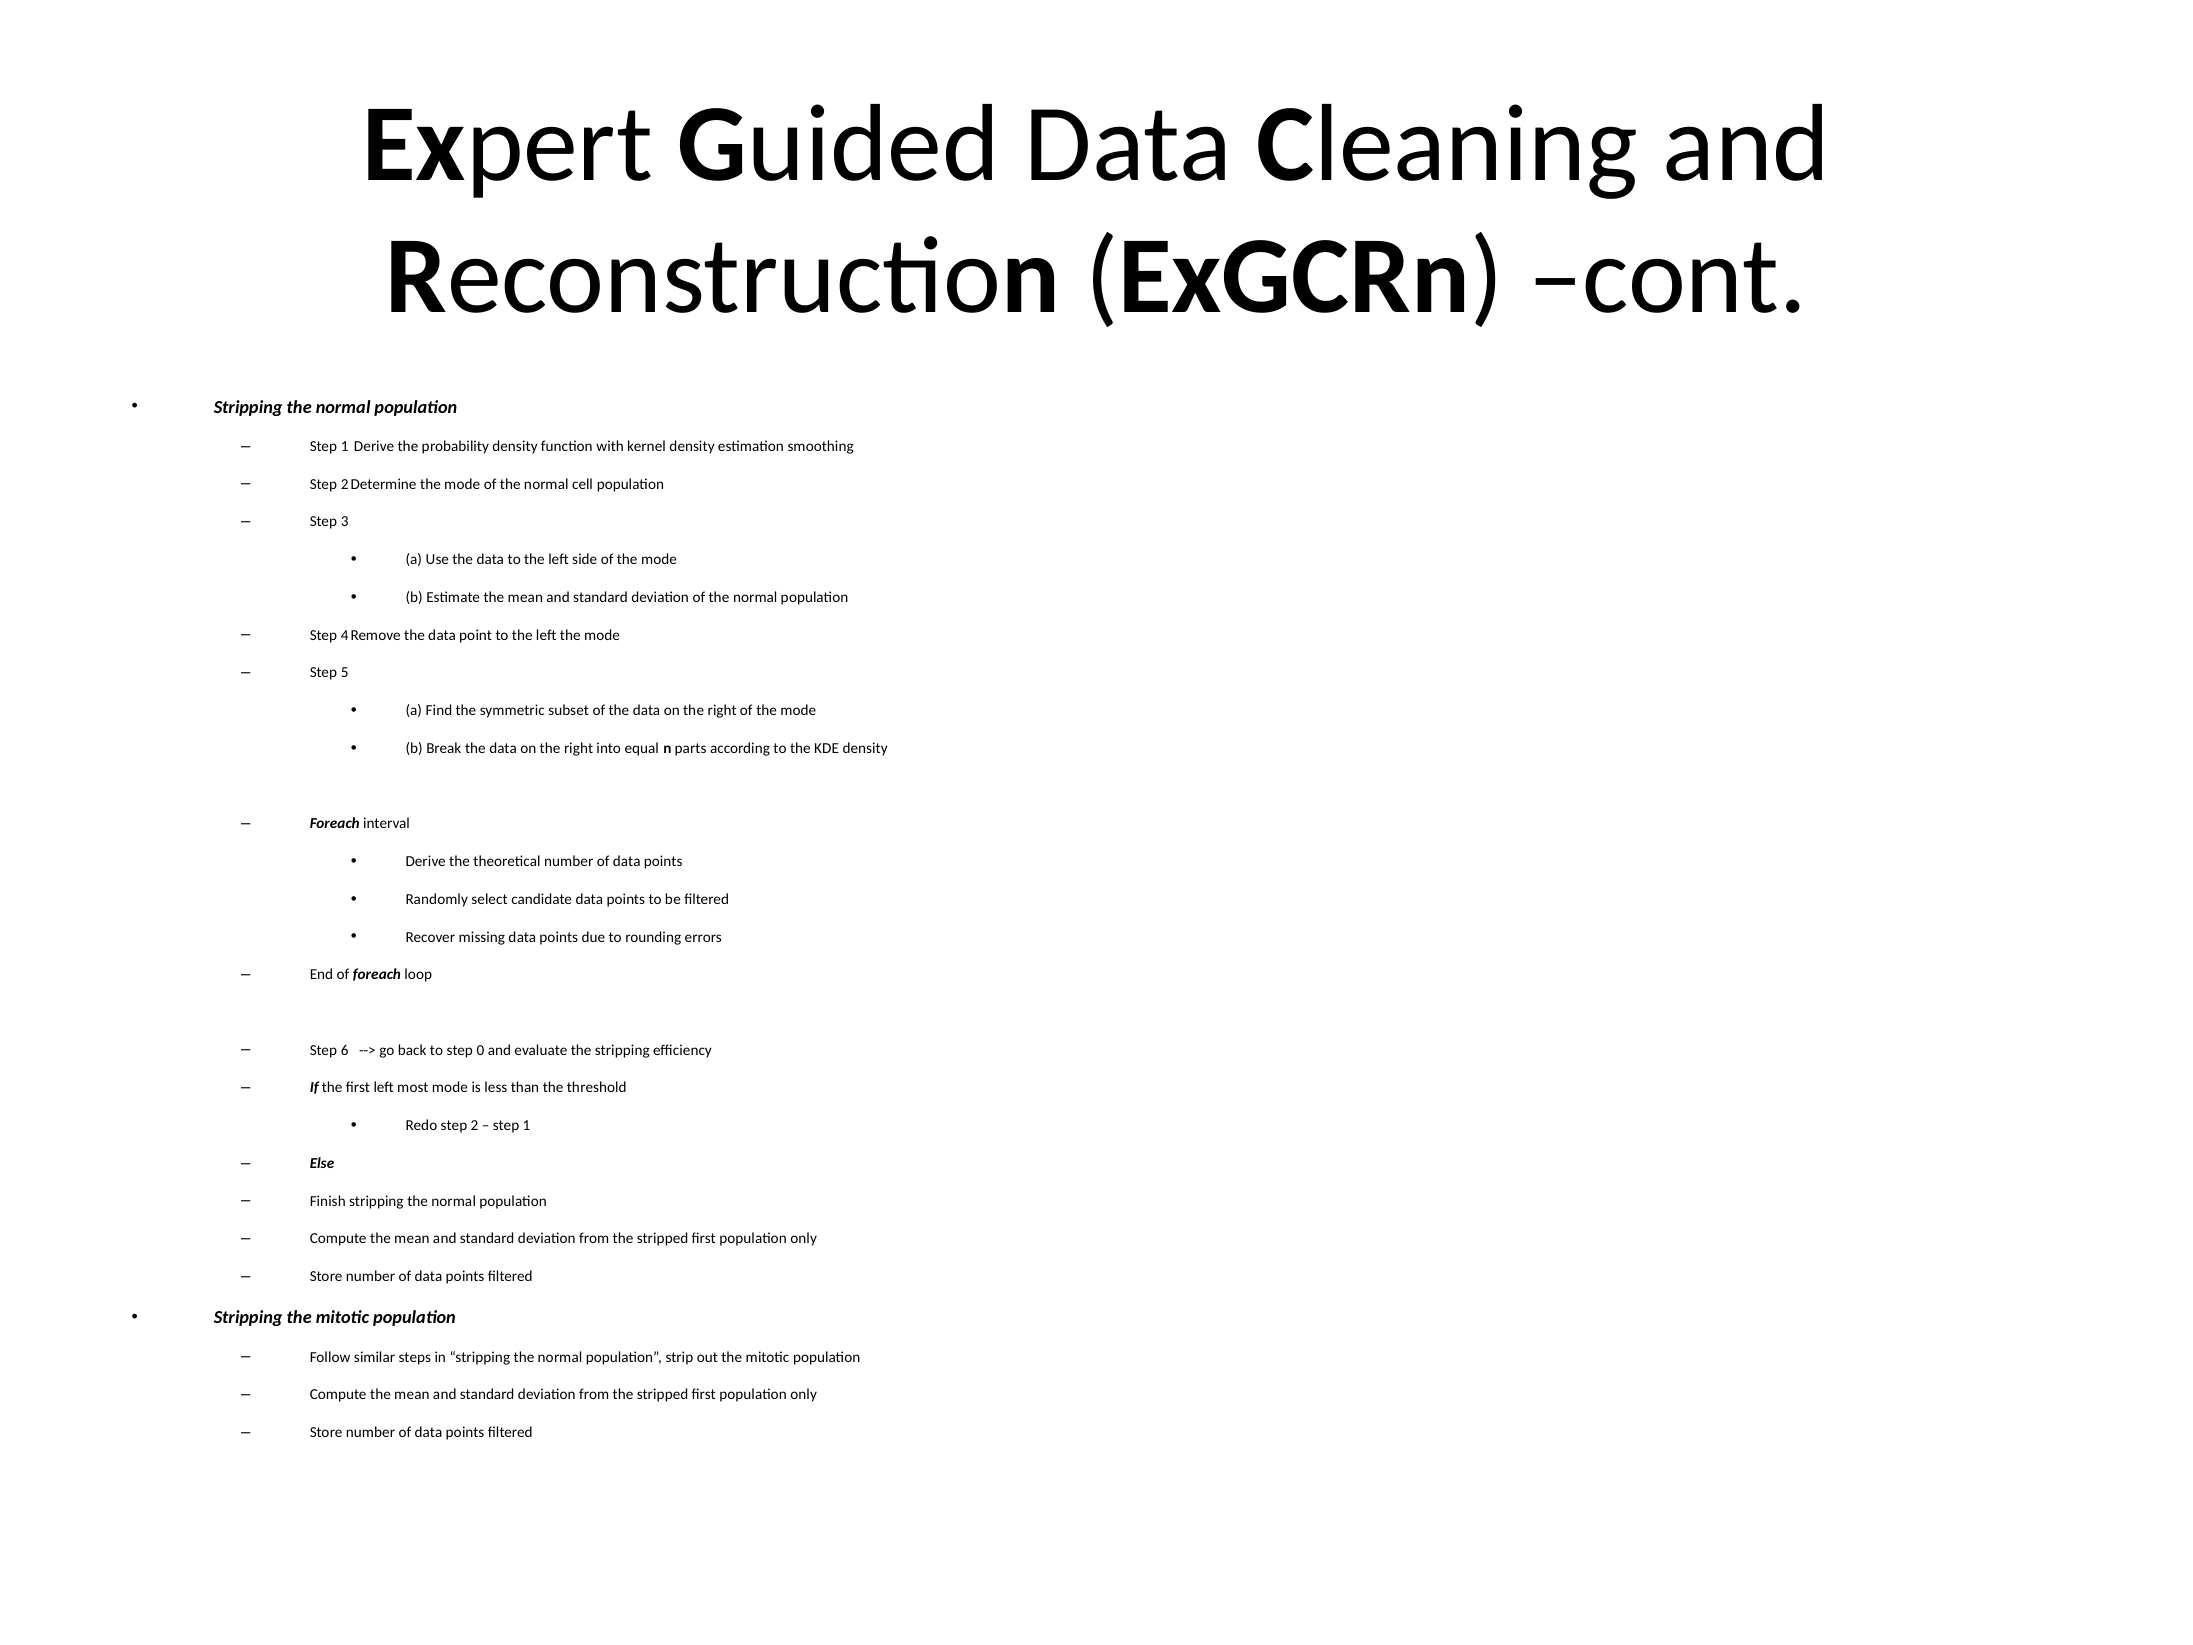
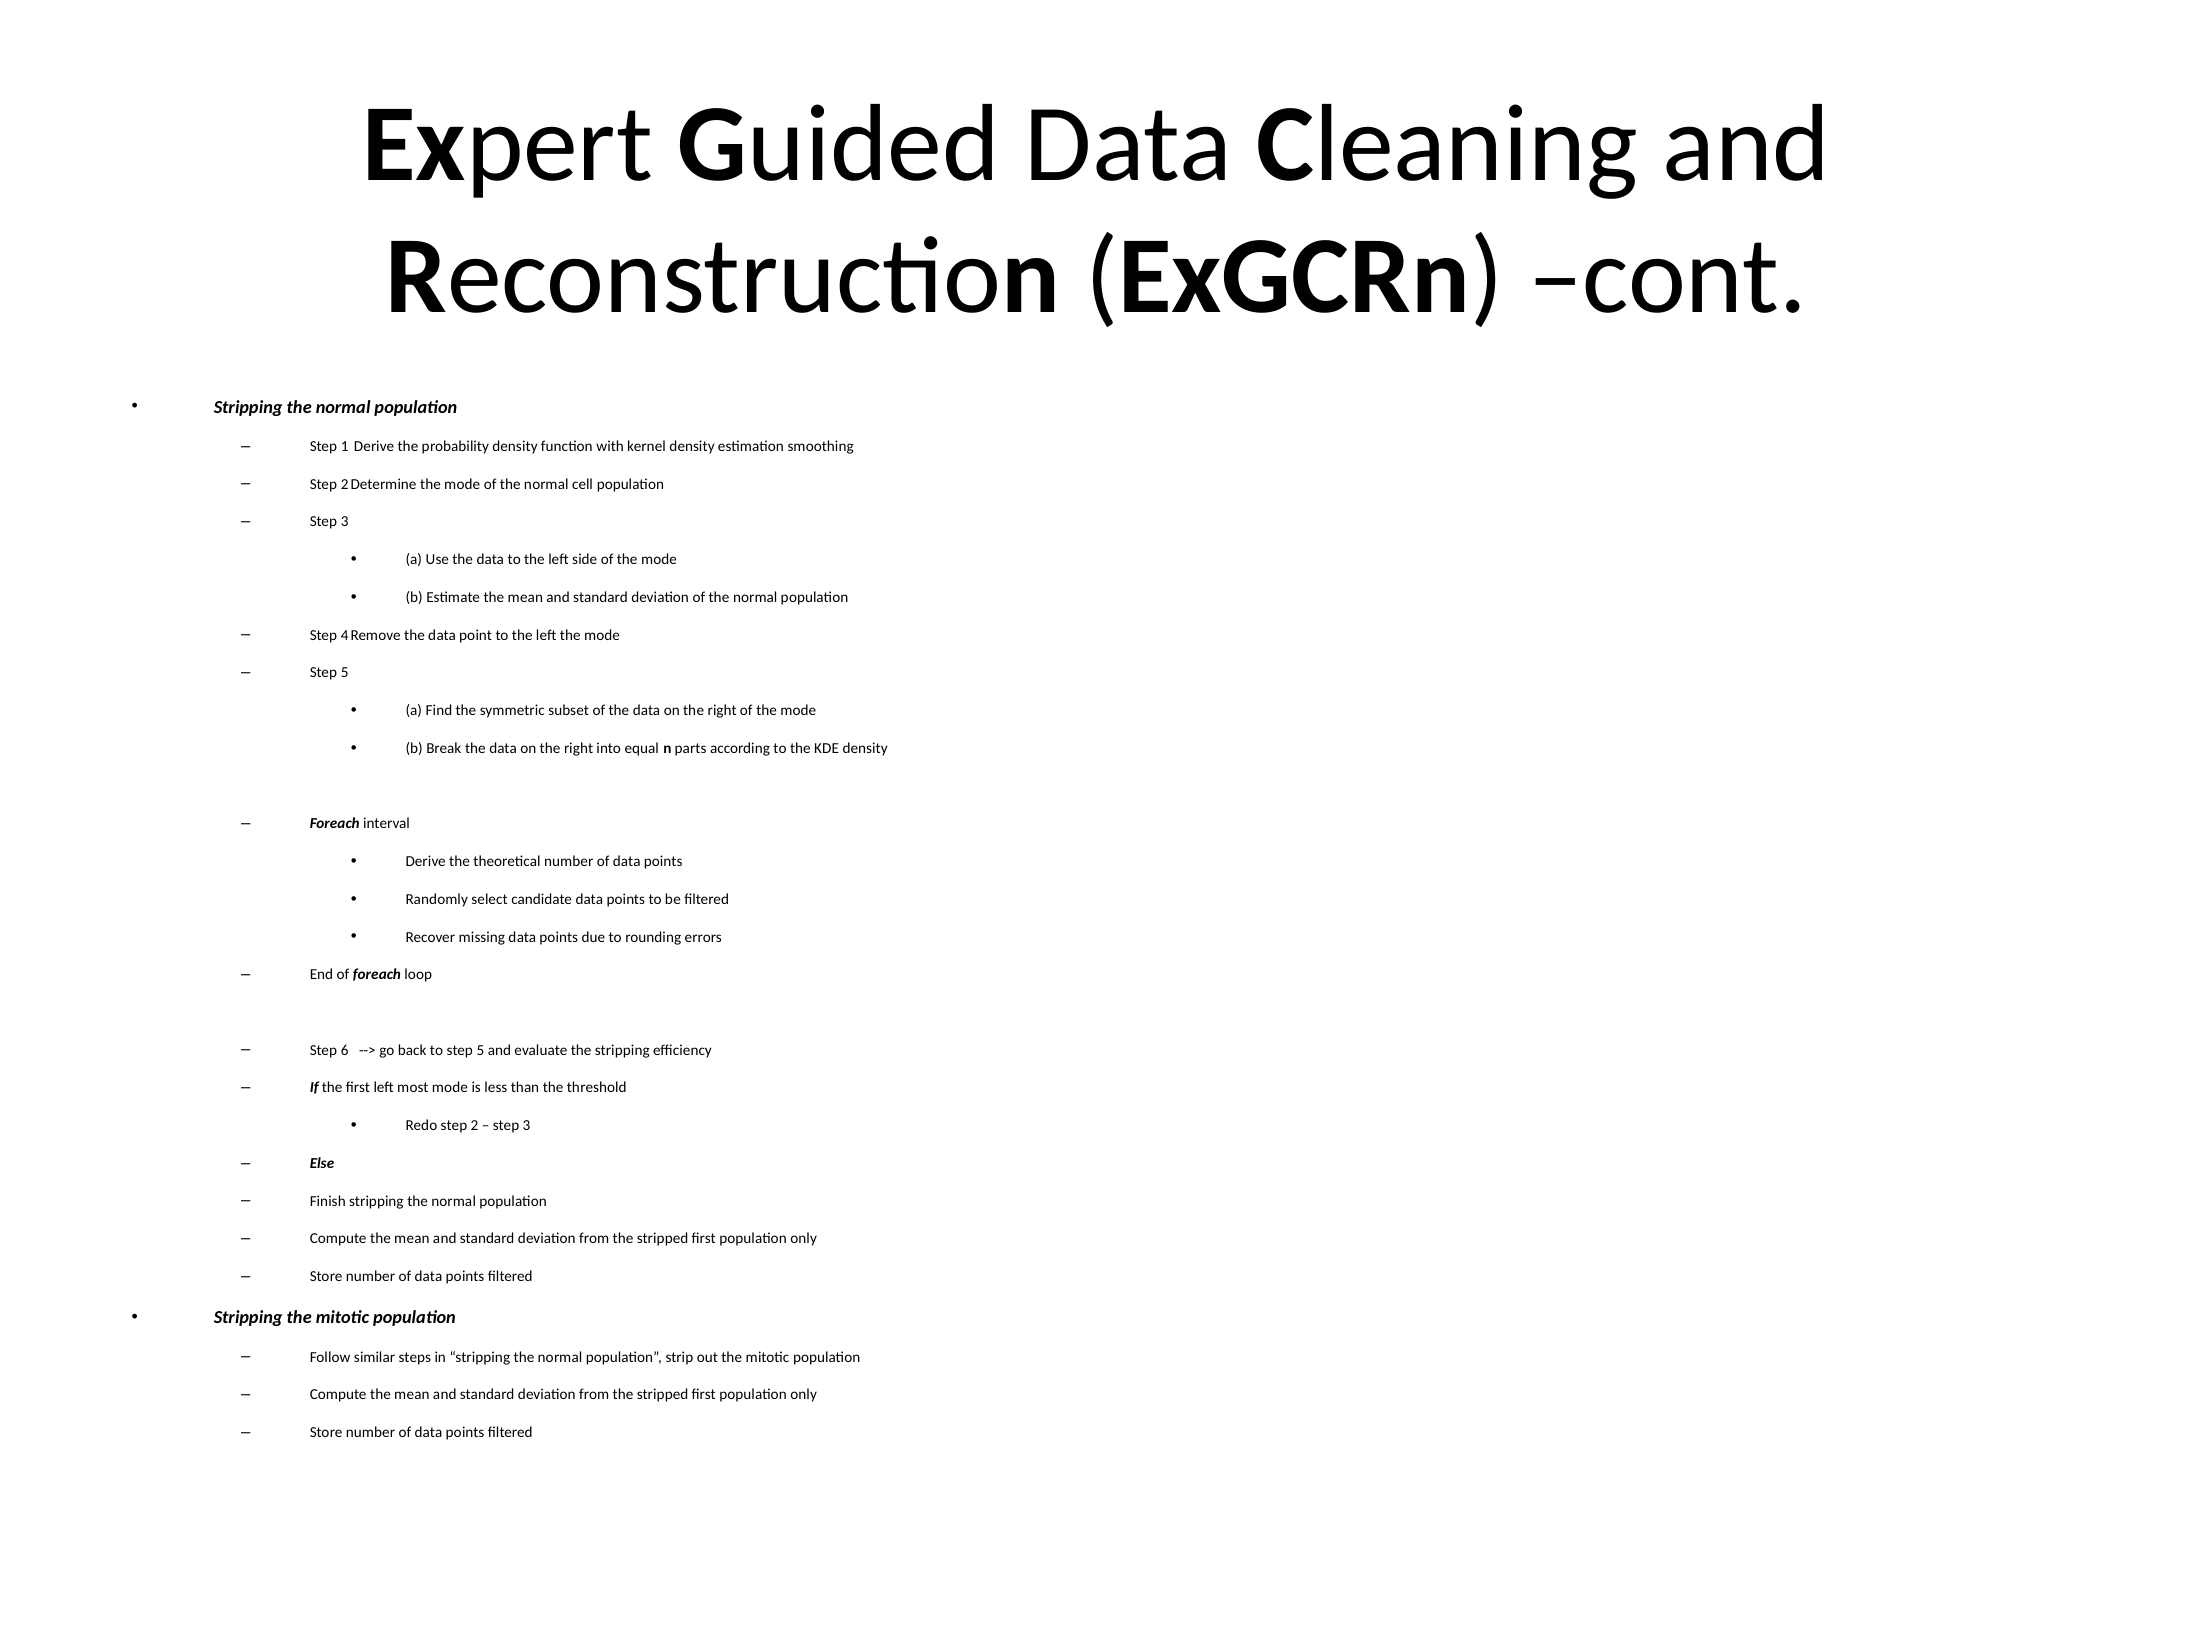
to step 0: 0 -> 5 (480, 1050)
1: 1 -> 3 (527, 1126)
